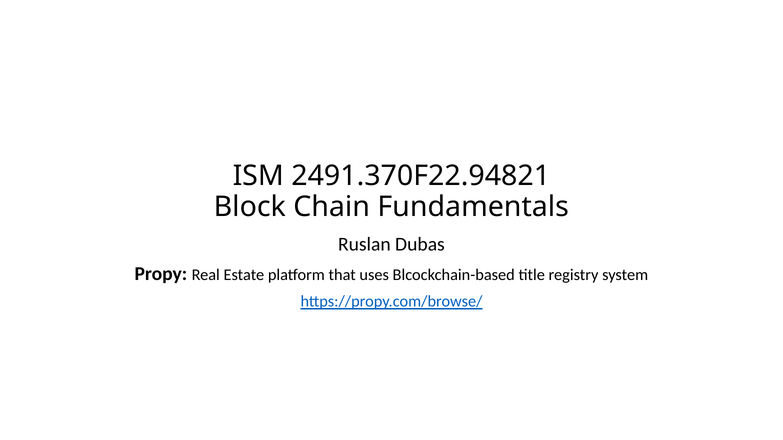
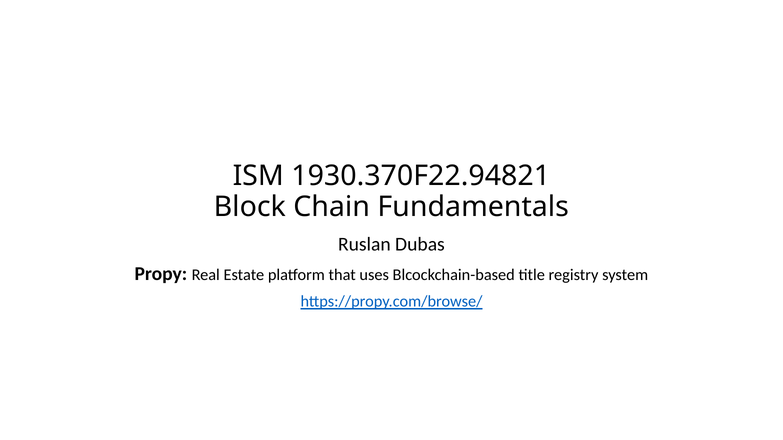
2491.370F22.94821: 2491.370F22.94821 -> 1930.370F22.94821 (421, 176)
